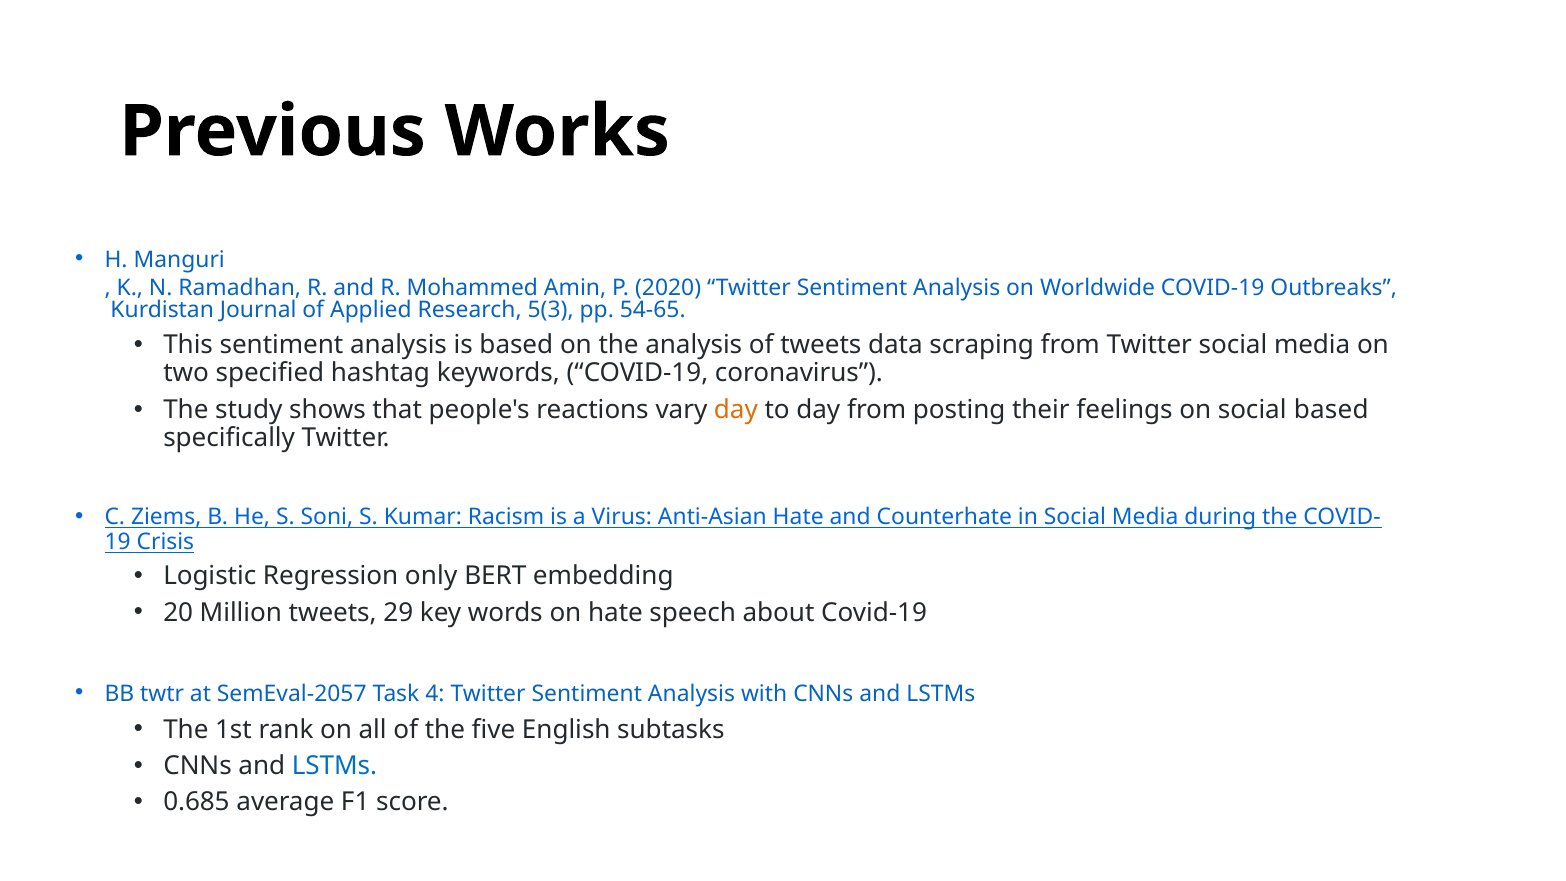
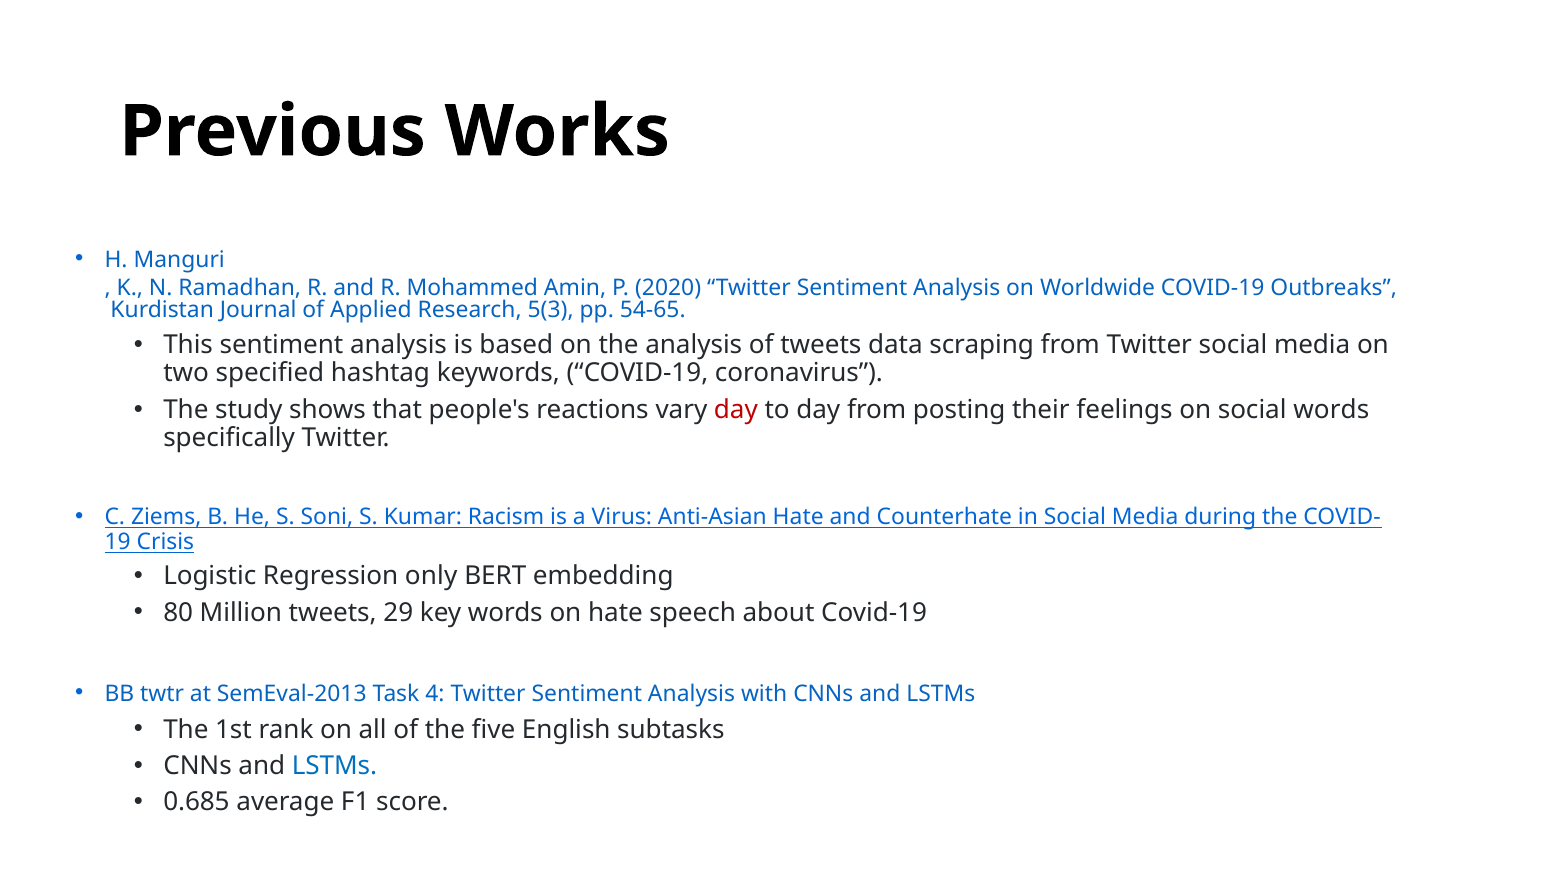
day colour: orange -> red (736, 410)
social based: based -> words (1331, 410)
20: 20 -> 80 (178, 612)
SemEval-2057: SemEval-2057 -> SemEval-2013 (292, 694)
